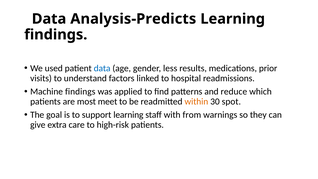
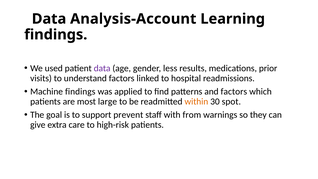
Analysis-Predicts: Analysis-Predicts -> Analysis-Account (133, 19)
data colour: blue -> purple (102, 68)
and reduce: reduce -> factors (234, 91)
meet: meet -> large (107, 101)
support learning: learning -> prevent (128, 115)
